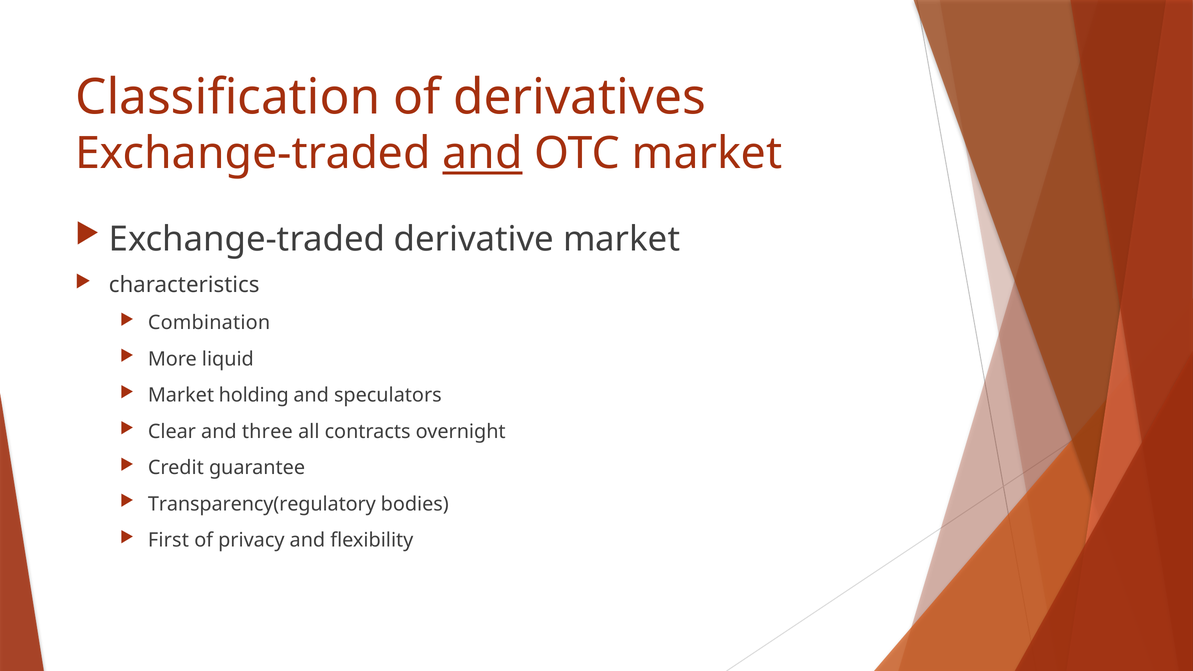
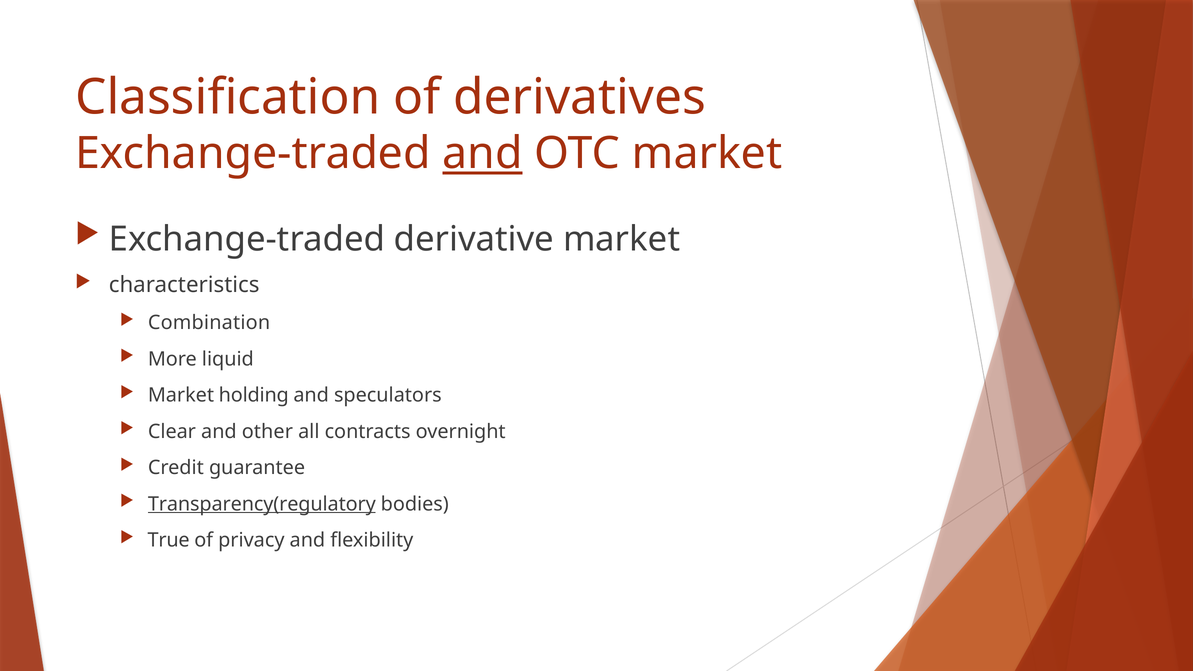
three: three -> other (267, 432)
Transparency(regulatory underline: none -> present (262, 504)
First: First -> True (169, 540)
